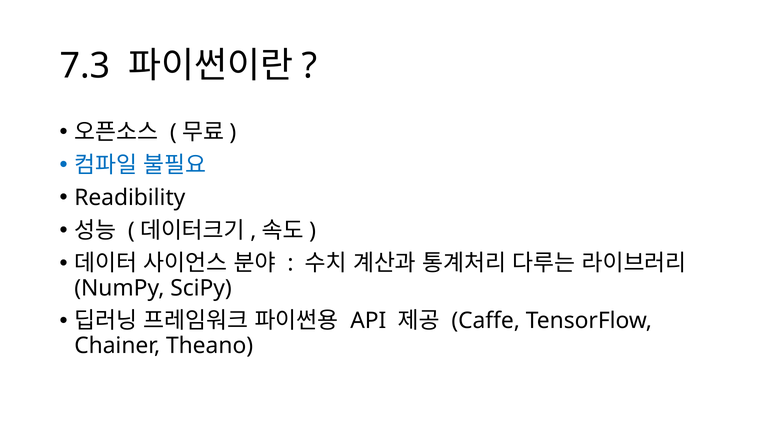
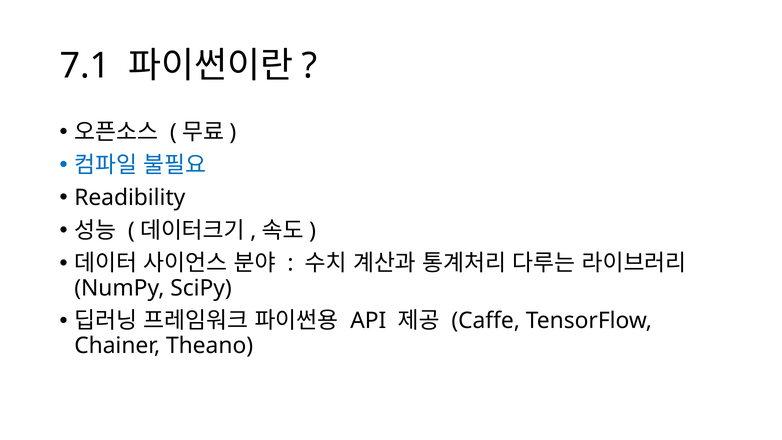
7.3: 7.3 -> 7.1 (85, 66)
